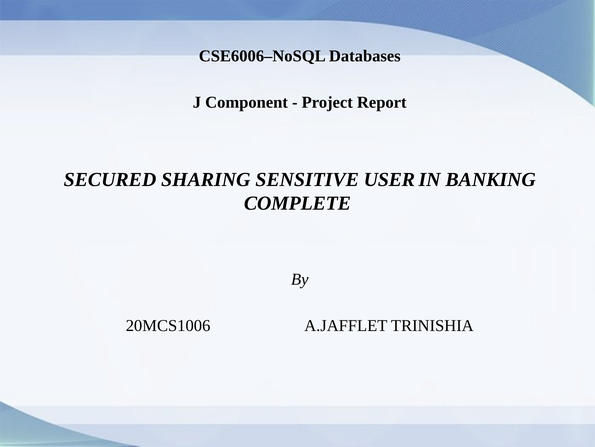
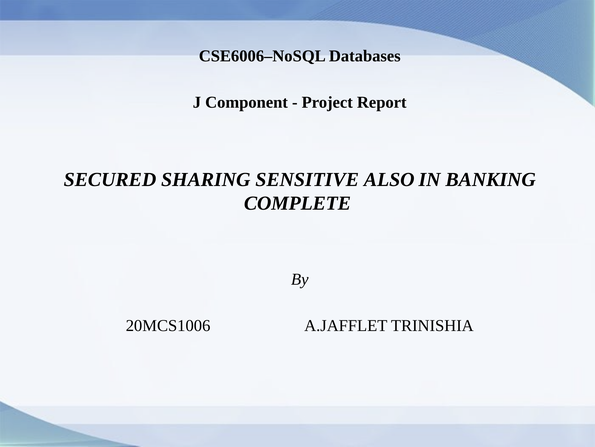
USER: USER -> ALSO (389, 179)
